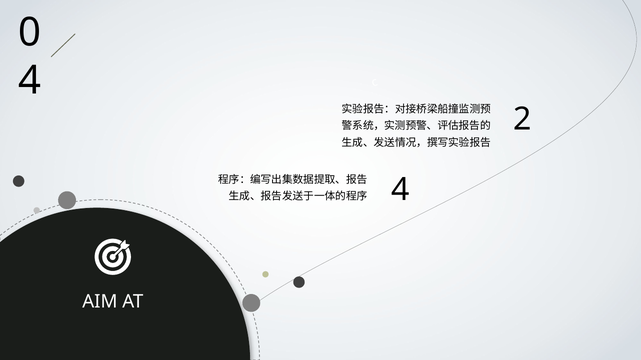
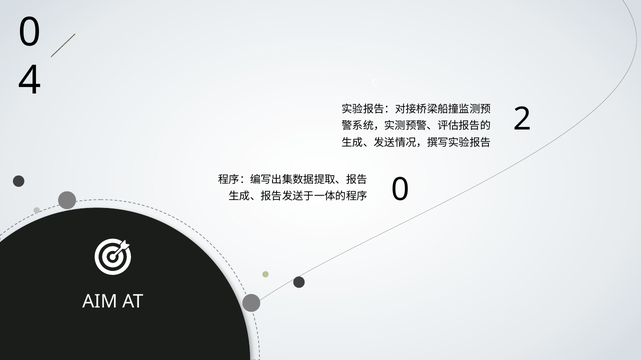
4: 4 -> 0 (400, 190)
